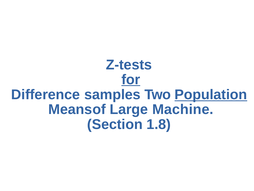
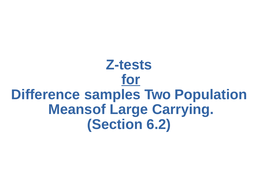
Population underline: present -> none (211, 94)
Machine: Machine -> Carrying (183, 109)
1.8: 1.8 -> 6.2 (159, 124)
